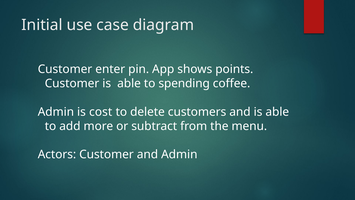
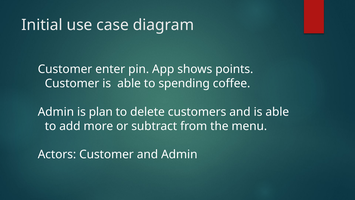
cost: cost -> plan (101, 112)
